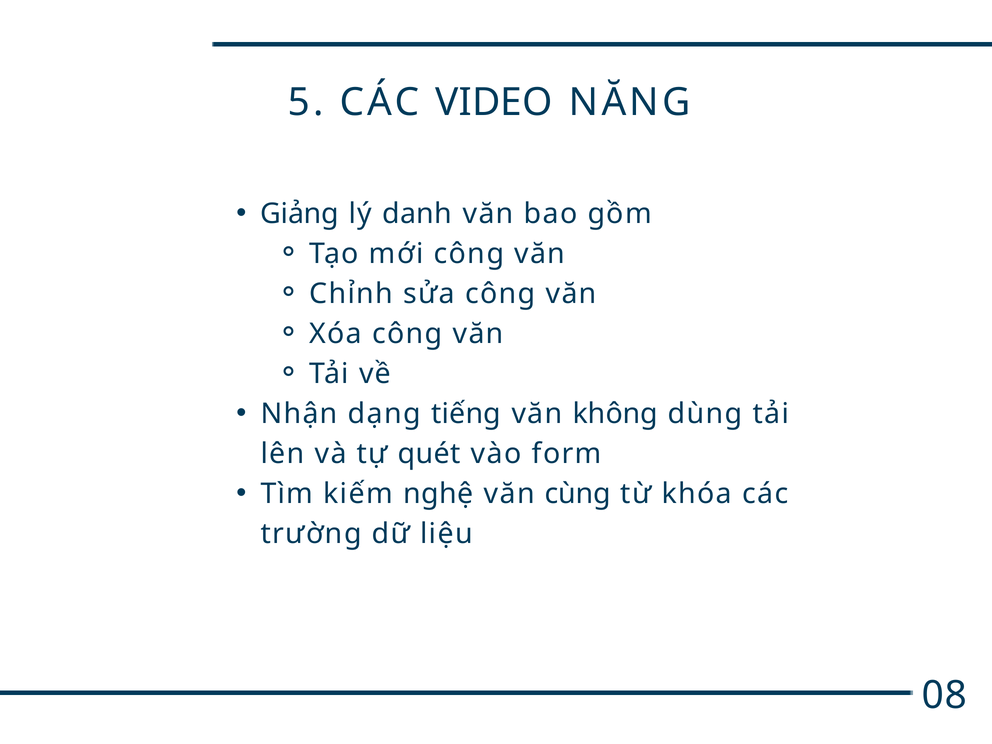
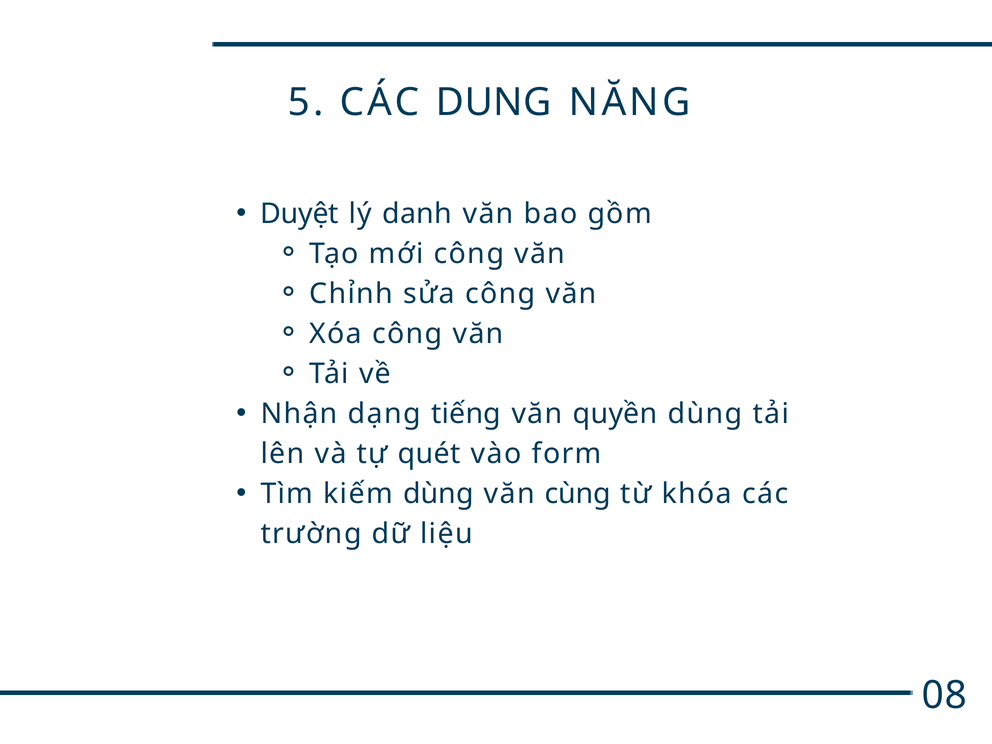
VIDEO: VIDEO -> DUNG (494, 102)
Giảng: Giảng -> Duyệt (300, 214)
không: không -> quyền (615, 414)
kiếm nghệ: nghệ -> dùng (438, 494)
